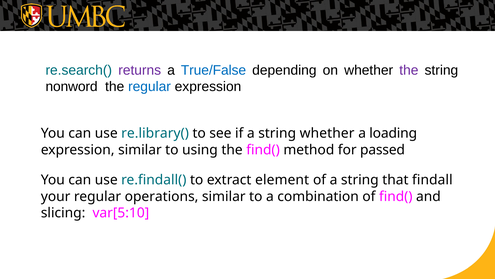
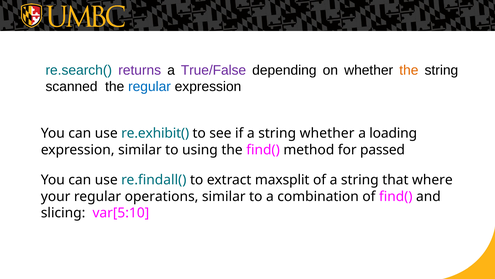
True/False colour: blue -> purple (213, 70)
the colour: purple -> orange (409, 70)
nonword: nonword -> scanned (72, 86)
re.library(: re.library( -> re.exhibit( (155, 133)
element: element -> maxsplit (282, 180)
findall: findall -> where (432, 180)
